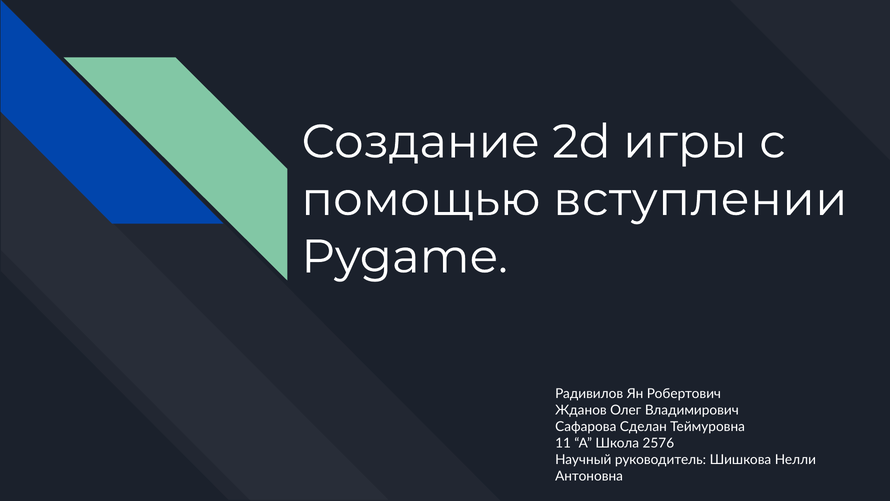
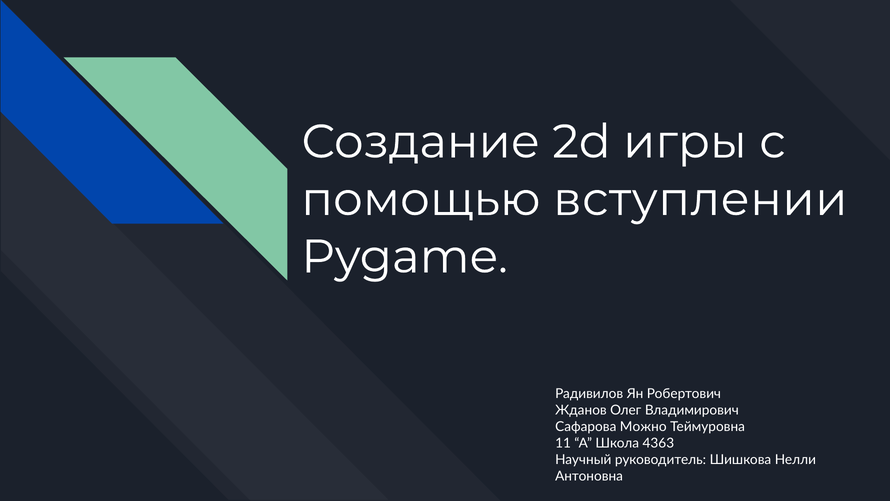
Сделан: Сделан -> Можно (643, 427)
2576: 2576 -> 4363 (658, 443)
